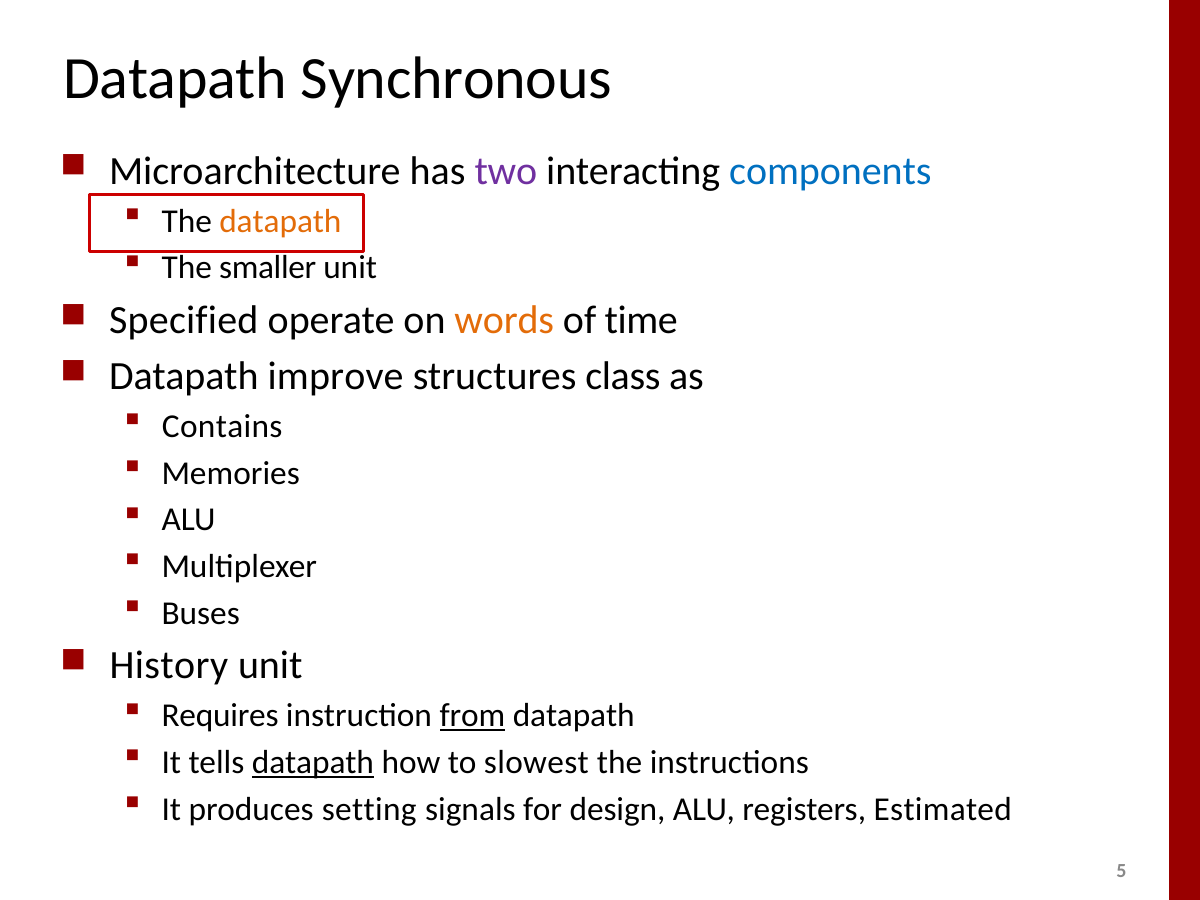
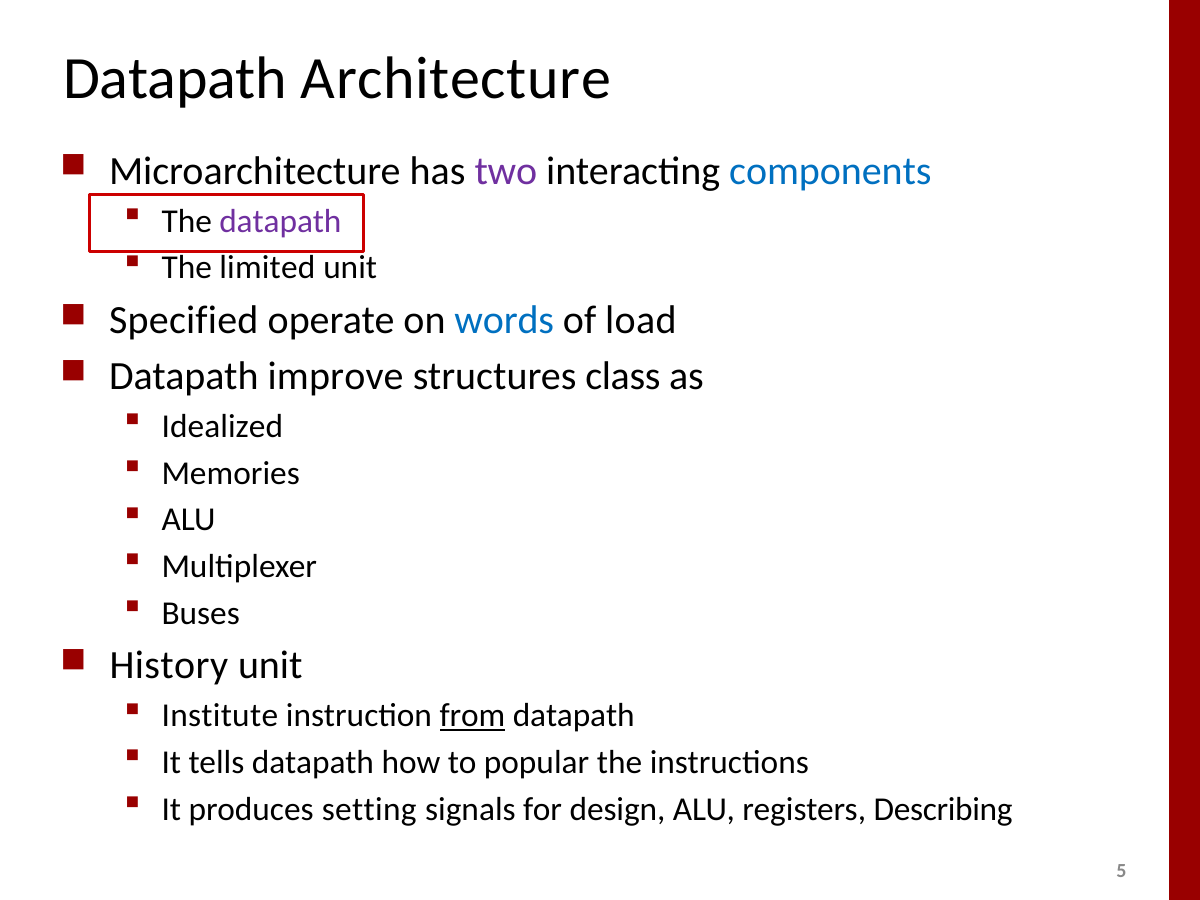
Synchronous: Synchronous -> Architecture (456, 79)
datapath colour: orange -> purple (280, 221)
smaller: smaller -> limited (267, 268)
words colour: orange -> blue (504, 320)
time: time -> load (641, 320)
Contains: Contains -> Idealized (222, 426)
Requires: Requires -> Institute (220, 716)
datapath underline: present -> none (313, 763)
slowest: slowest -> popular (537, 763)
Estimated: Estimated -> Describing (943, 809)
